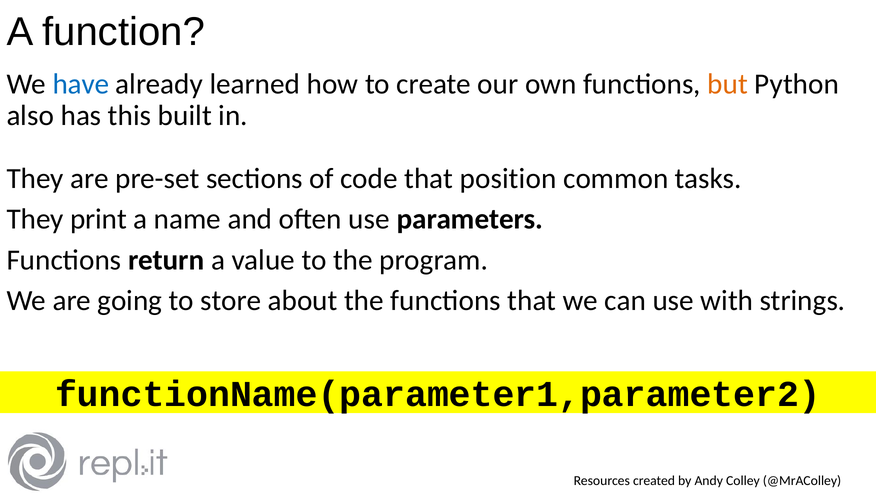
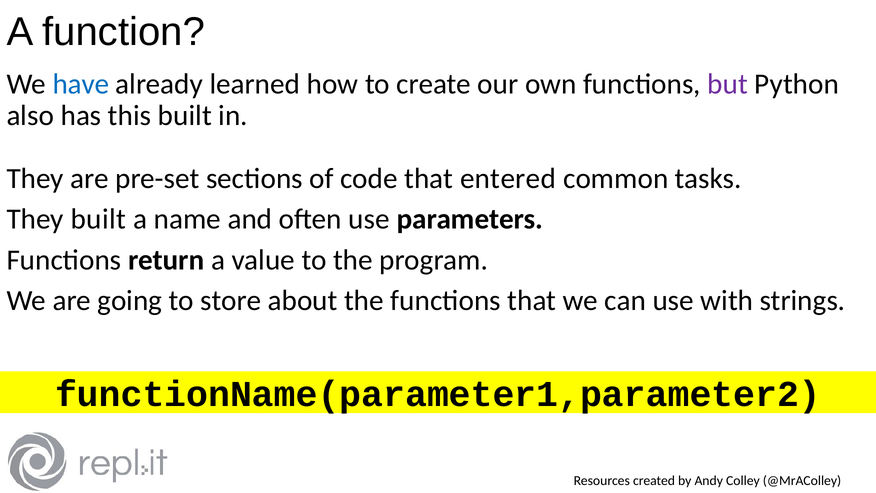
but colour: orange -> purple (728, 84)
position: position -> entered (508, 178)
They print: print -> built (98, 219)
